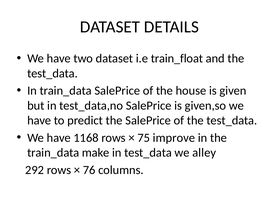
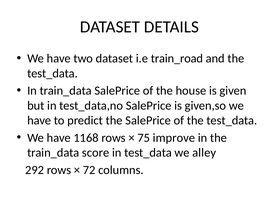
train_float: train_float -> train_road (177, 59)
make: make -> score (96, 153)
76: 76 -> 72 (89, 170)
